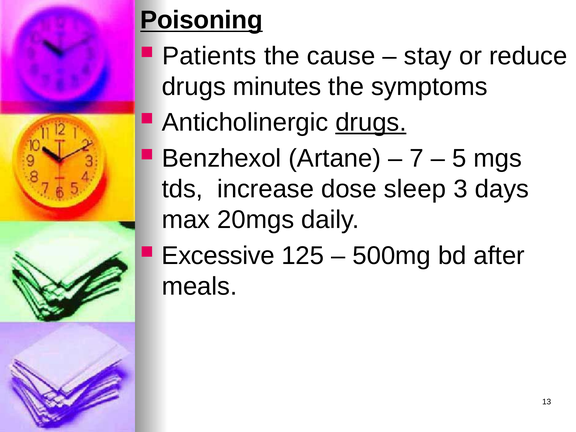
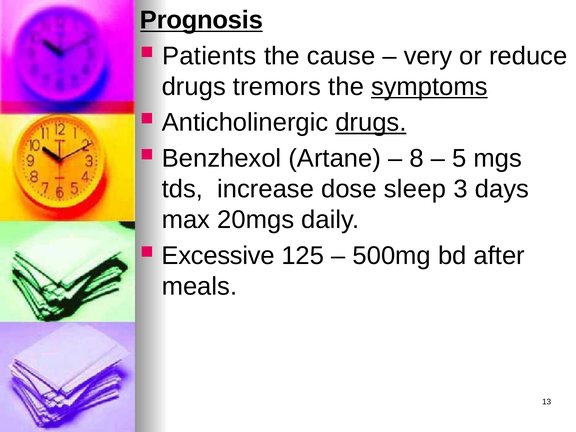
Poisoning: Poisoning -> Prognosis (201, 20)
stay: stay -> very (428, 56)
minutes: minutes -> tremors (277, 87)
symptoms underline: none -> present (429, 87)
7: 7 -> 8 (417, 158)
